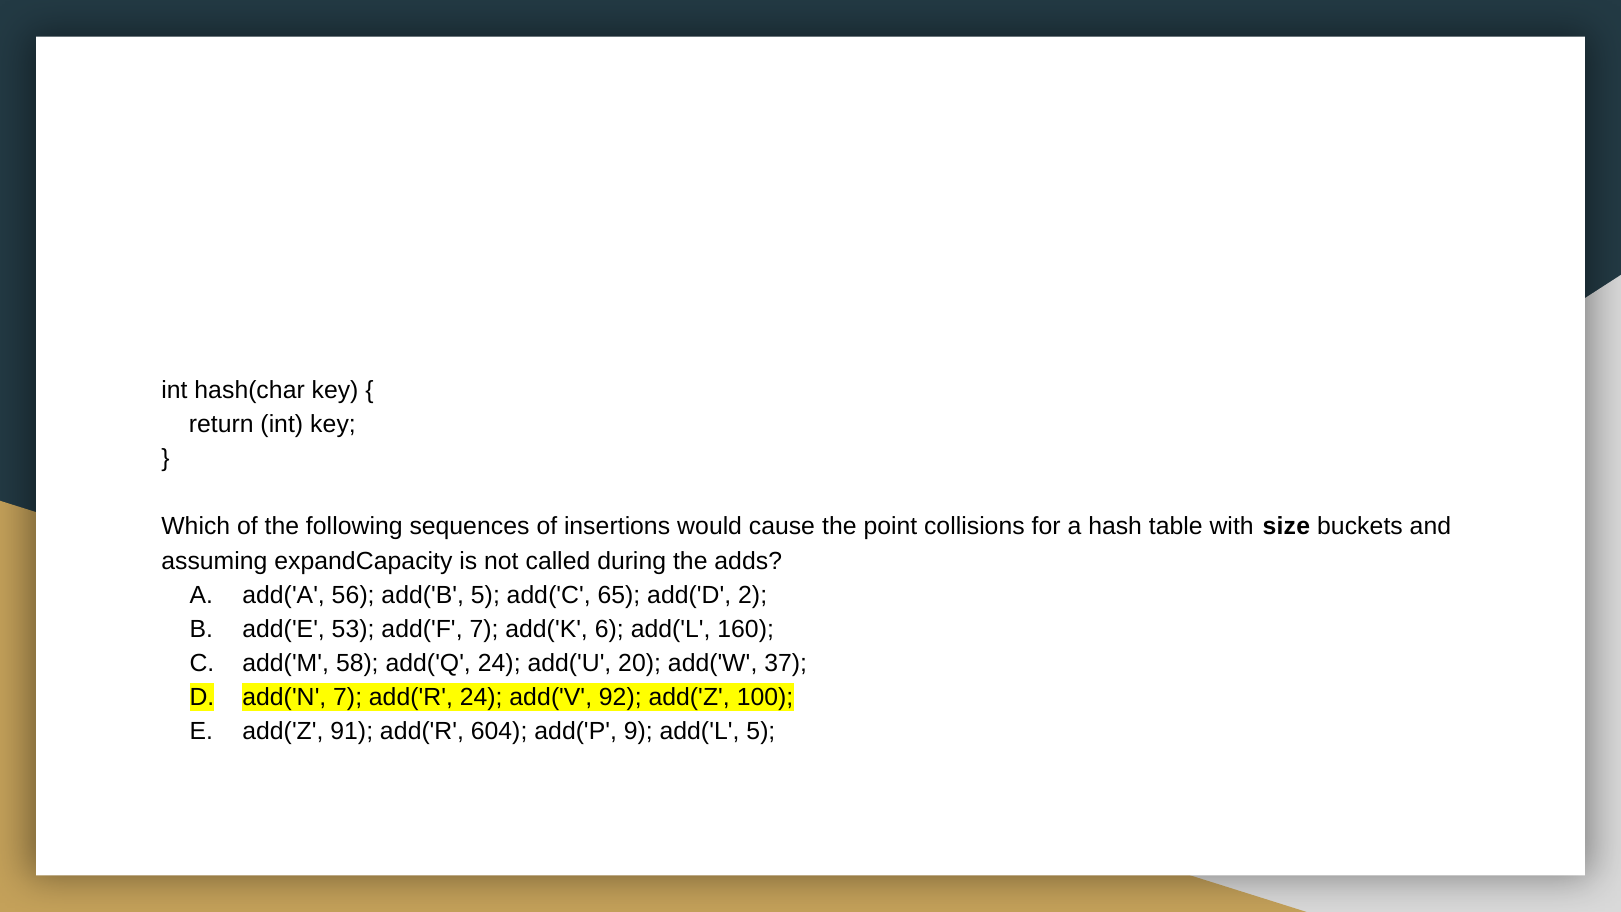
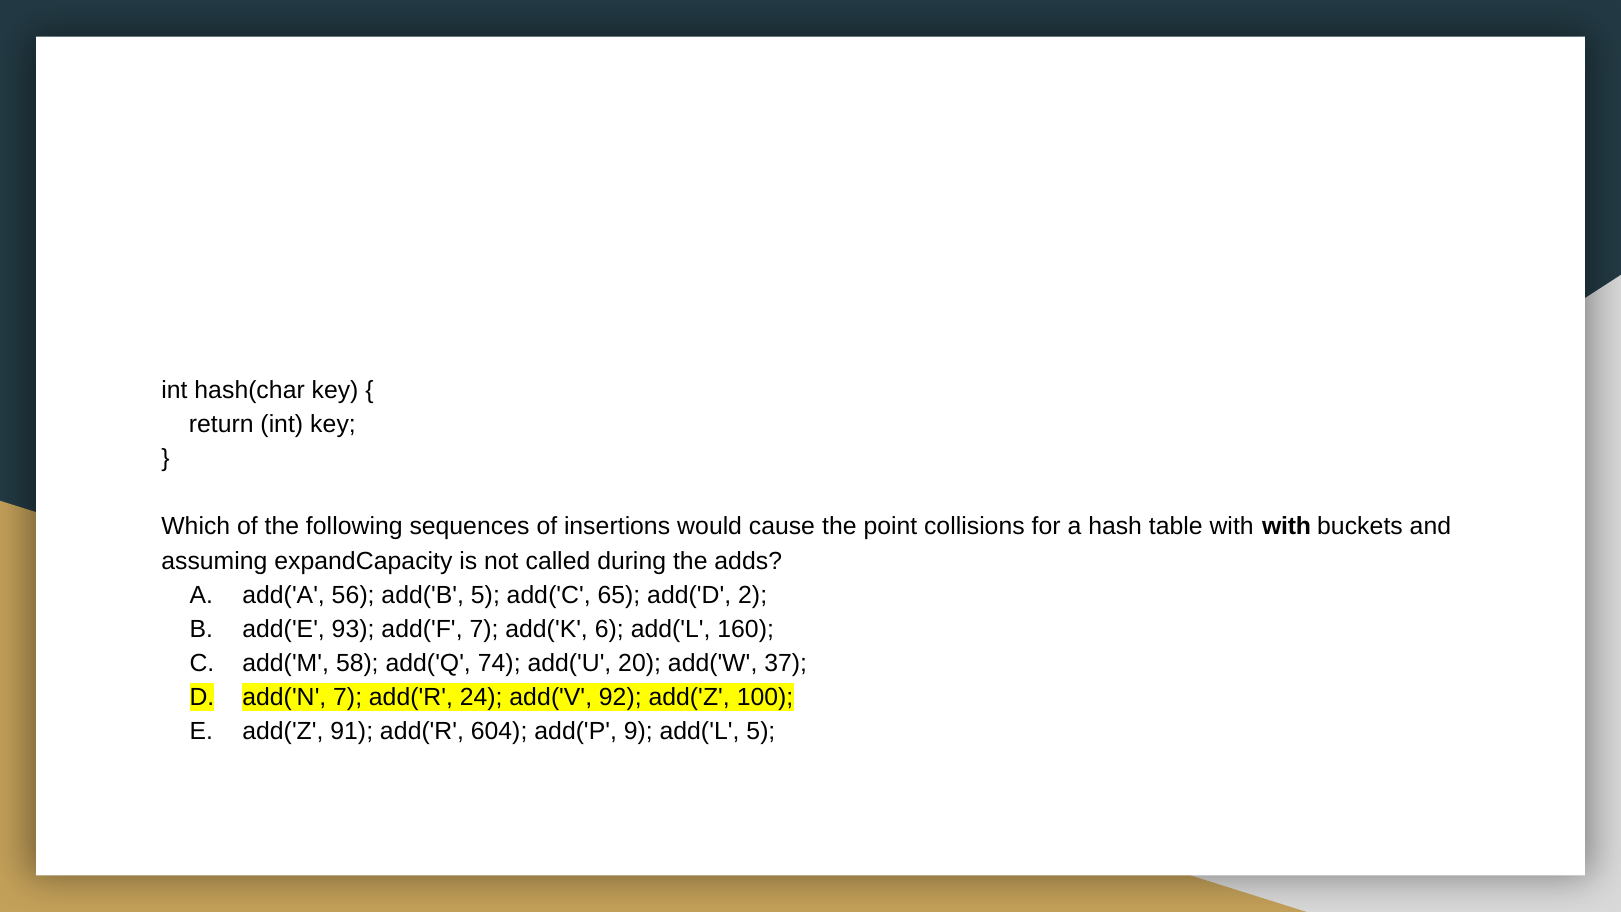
with size: size -> with (1287, 527)
53: 53 -> 93 (353, 629)
add('Q 24: 24 -> 74 (499, 663)
